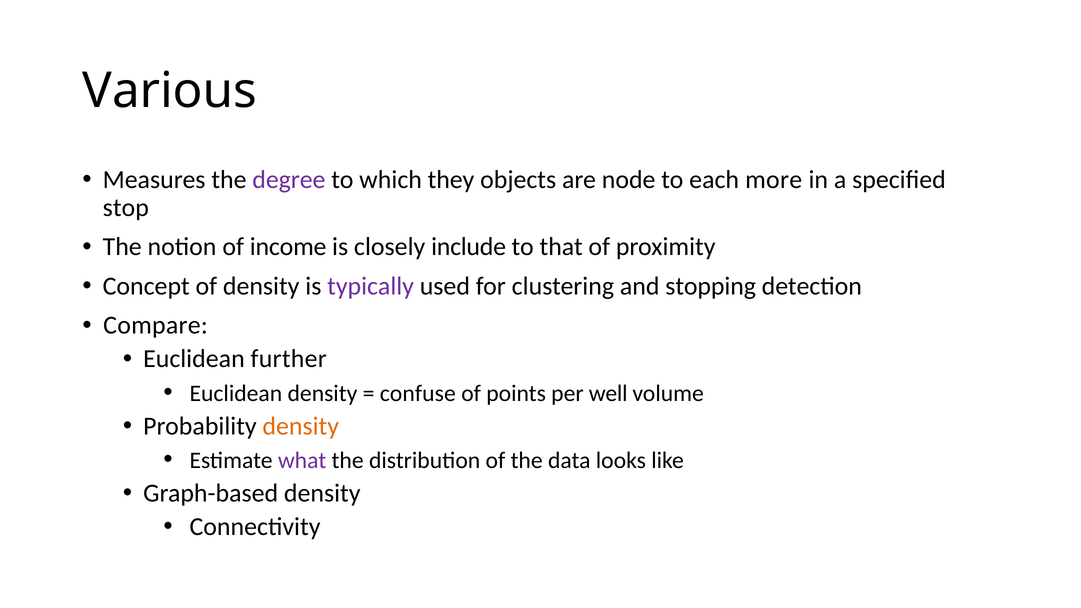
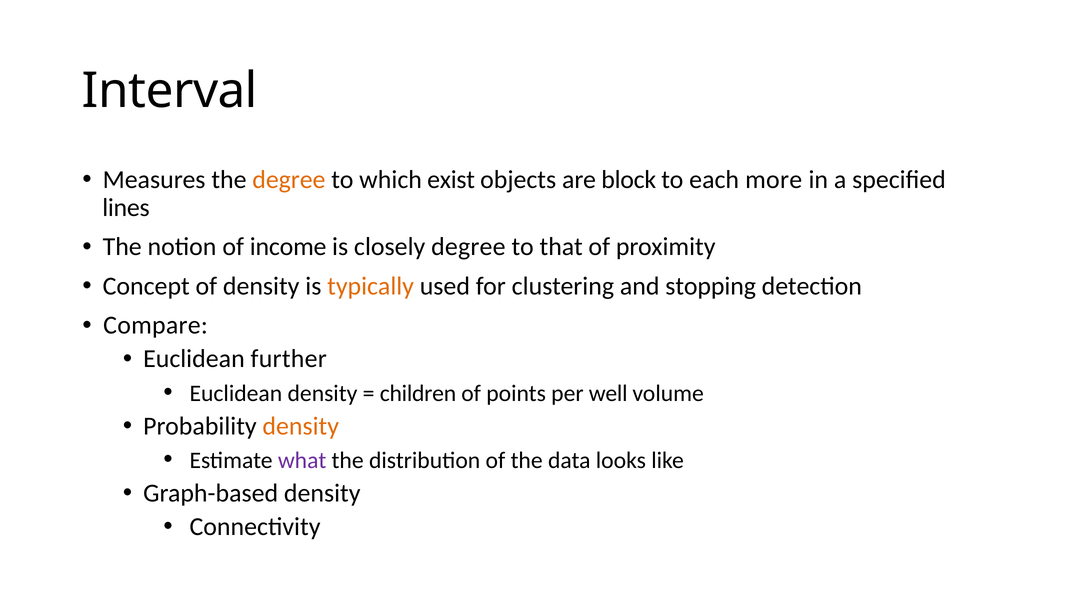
Various: Various -> Interval (170, 91)
degree colour: purple -> orange (289, 180)
they: they -> exist (451, 180)
node: node -> block (629, 180)
stop: stop -> lines (126, 208)
closely include: include -> degree (468, 247)
typically colour: purple -> orange (371, 286)
confuse: confuse -> children (418, 393)
